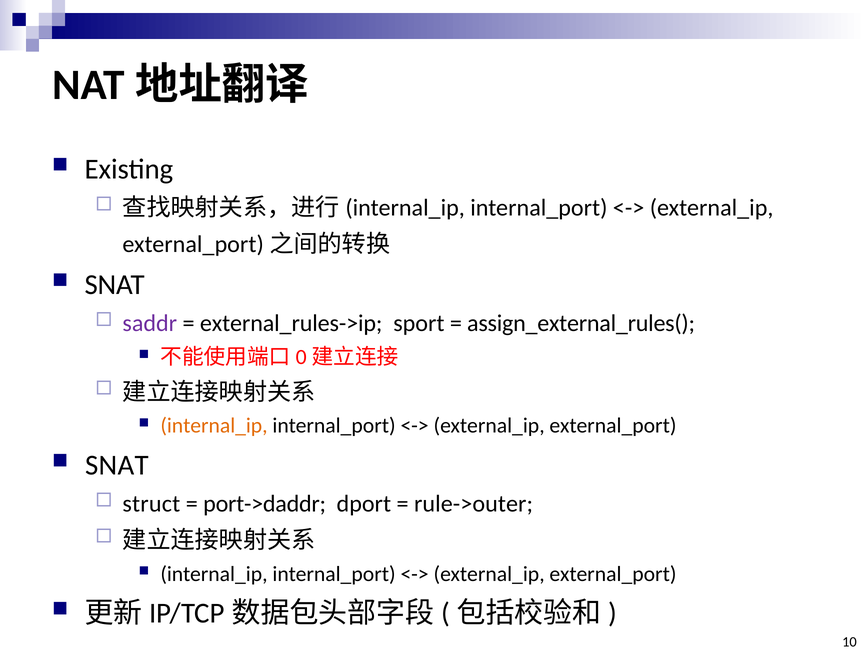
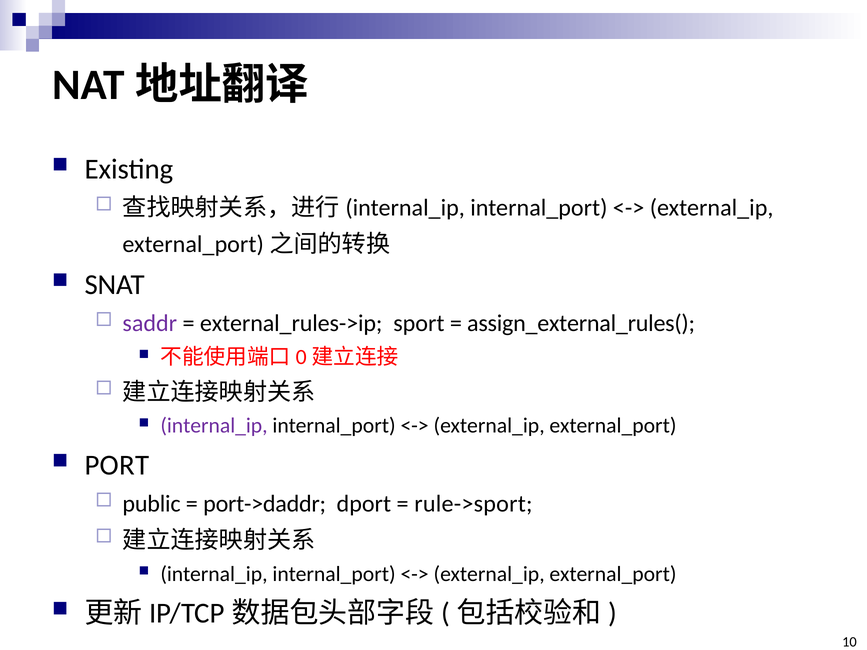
internal_ip colour: orange -> purple (214, 426)
SNAT: SNAT -> PORT (117, 466)
struct: struct -> public (152, 504)
rule->outer: rule->outer -> rule->sport (473, 504)
